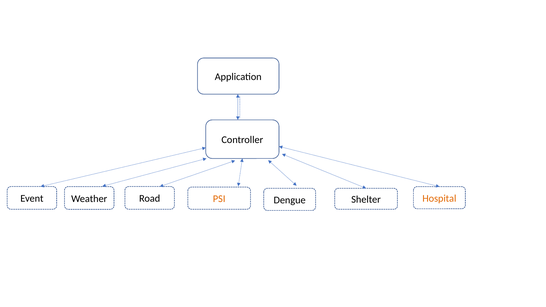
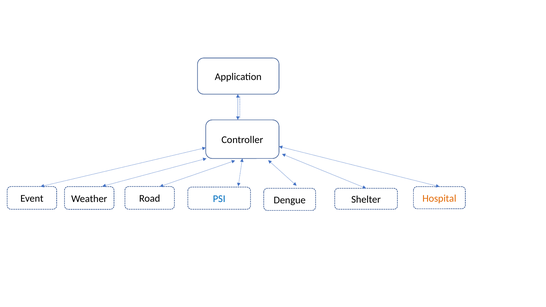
PSI colour: orange -> blue (219, 199)
